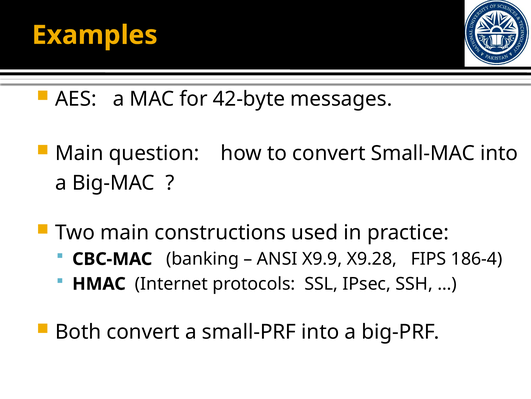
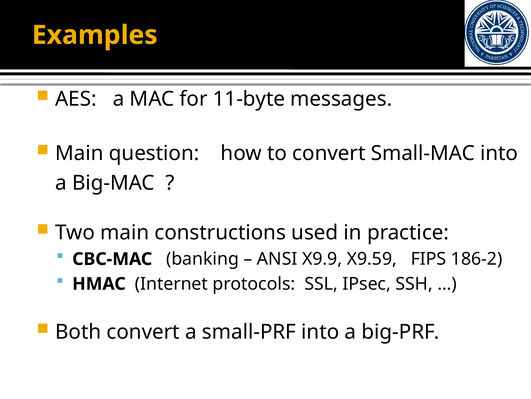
42-byte: 42-byte -> 11-byte (249, 99)
X9.28: X9.28 -> X9.59 (372, 259)
186-4: 186-4 -> 186-2 (477, 259)
